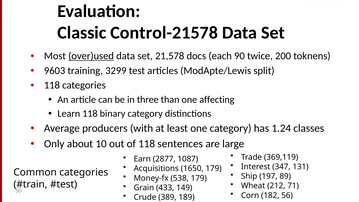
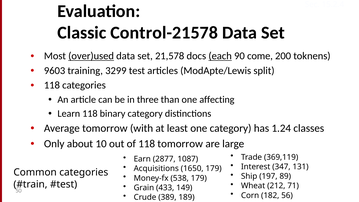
each underline: none -> present (220, 56)
twice: twice -> come (260, 56)
Average producers: producers -> tomorrow (105, 128)
118 sentences: sentences -> tomorrow (180, 144)
